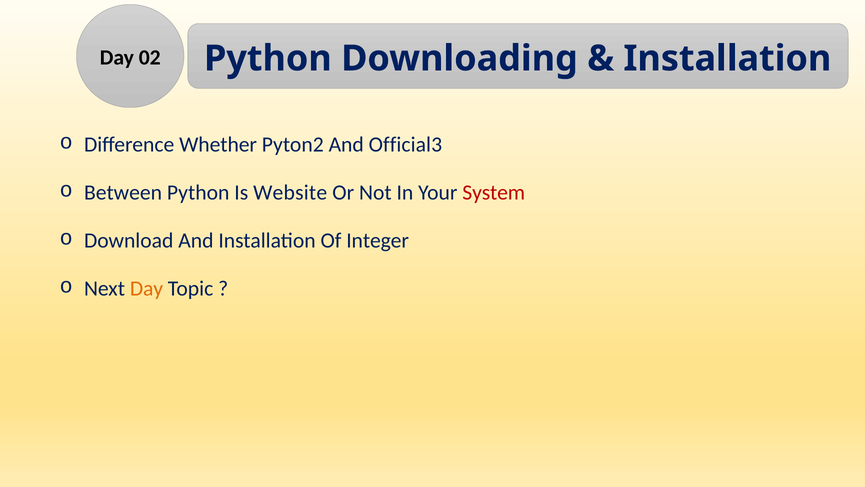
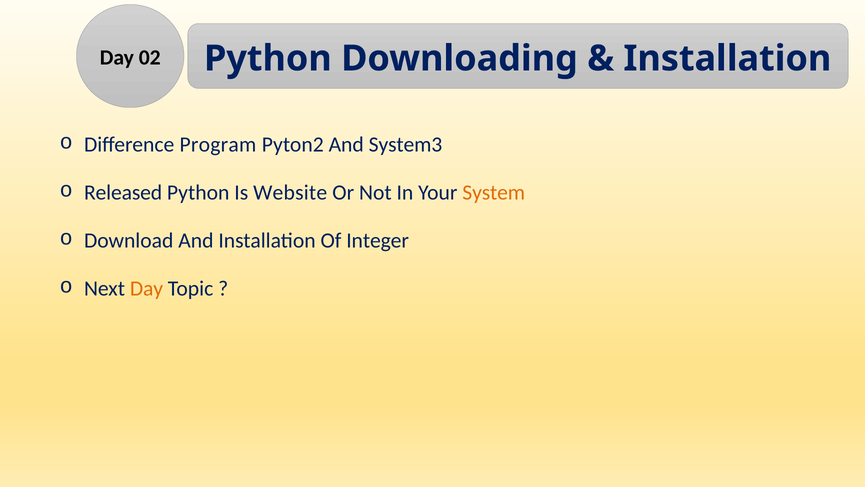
Whether: Whether -> Program (218, 144)
Official3: Official3 -> System3 (406, 144)
Between: Between -> Released (123, 192)
System colour: red -> orange (494, 192)
